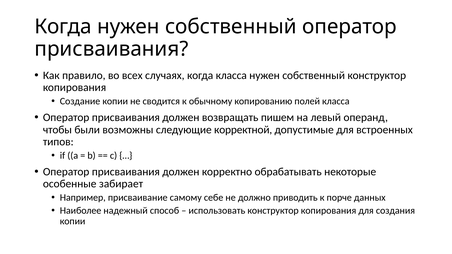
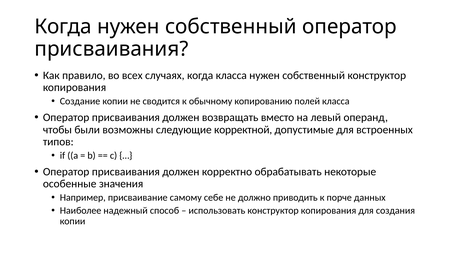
пишем: пишем -> вместо (278, 118)
забирает: забирает -> значения (121, 184)
